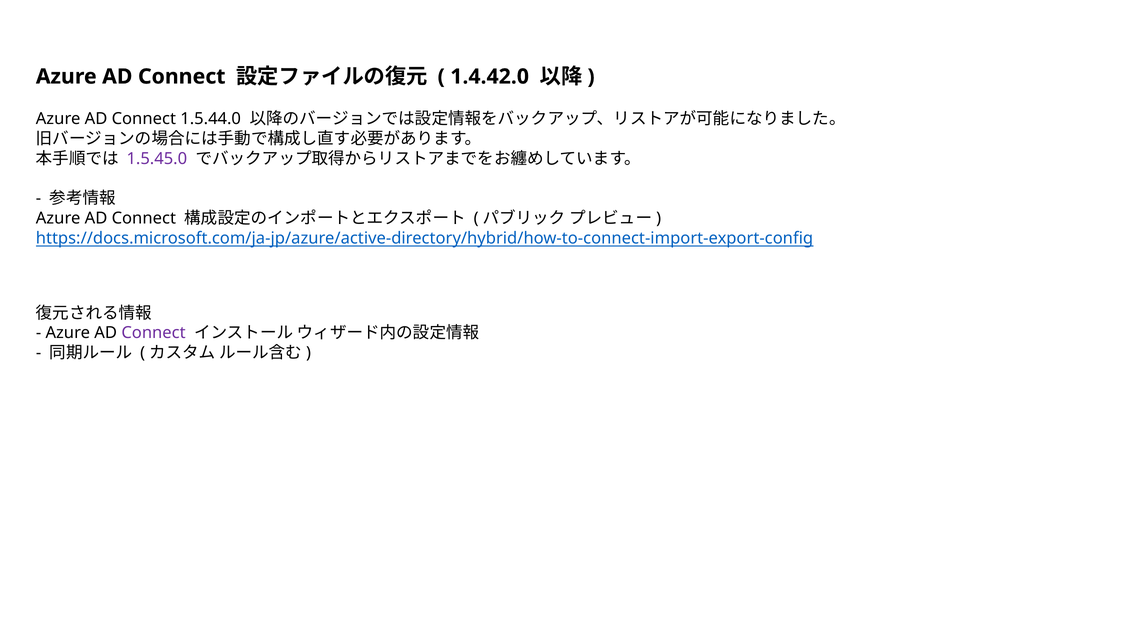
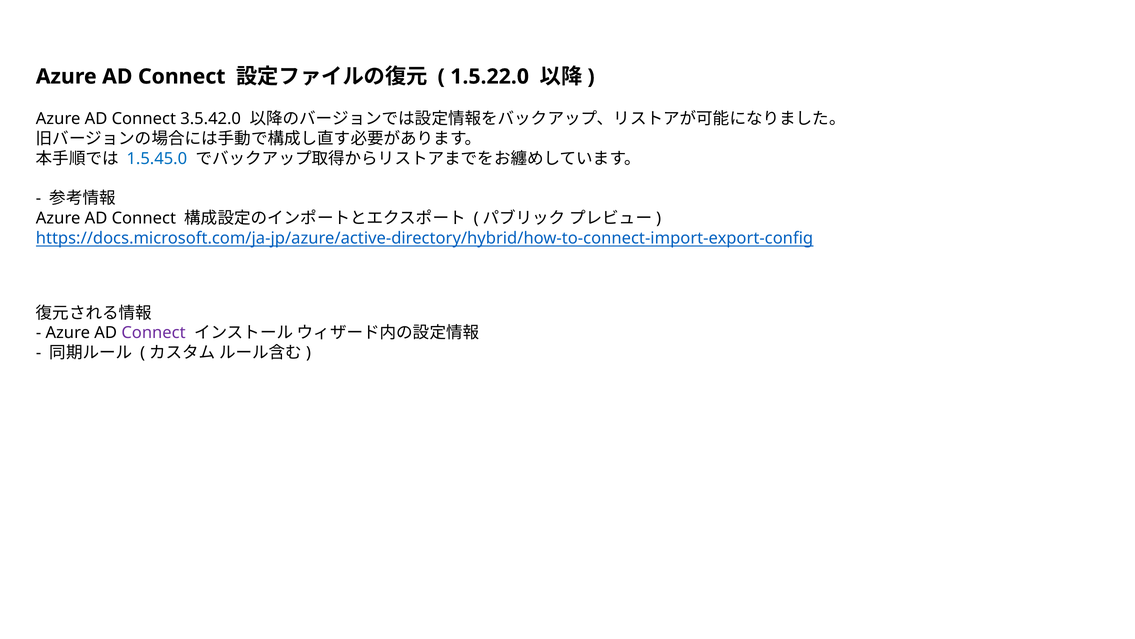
1.4.42.0: 1.4.42.0 -> 1.5.22.0 (490, 77)
1.5.44.0: 1.5.44.0 -> 3.5.42.0 (211, 119)
1.5.45.0 colour: purple -> blue (157, 159)
